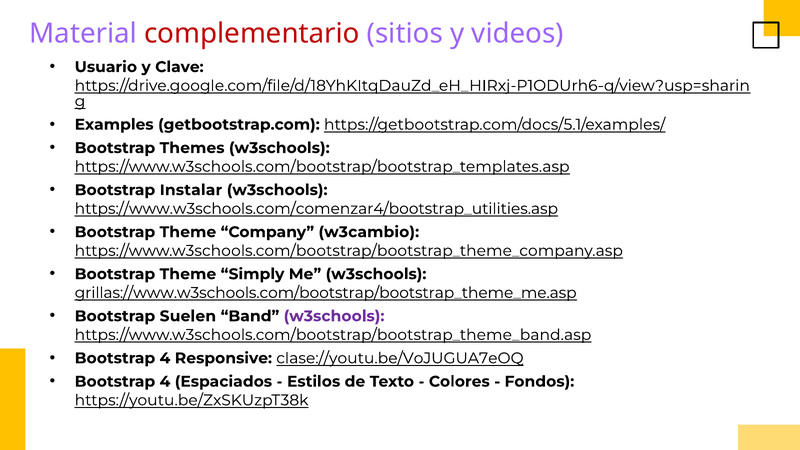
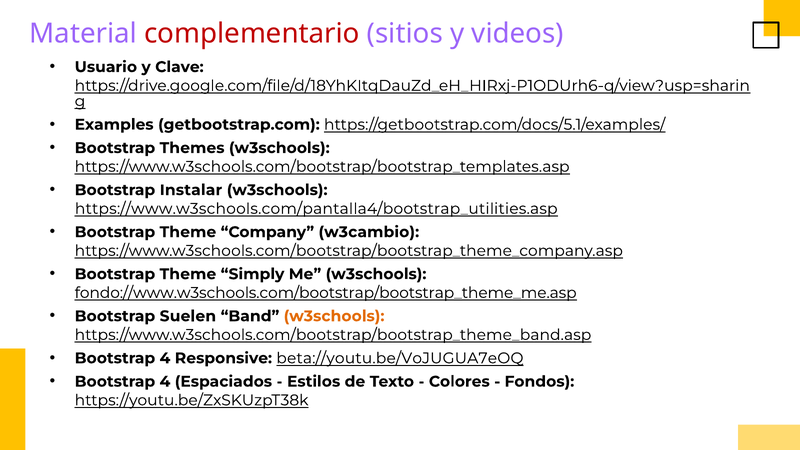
https://www.w3schools.com/comenzar4/bootstrap_utilities.asp: https://www.w3schools.com/comenzar4/bootstrap_utilities.asp -> https://www.w3schools.com/pantalla4/bootstrap_utilities.asp (316, 209)
grillas://www.w3schools.com/bootstrap/bootstrap_theme_me.asp: grillas://www.w3schools.com/bootstrap/bootstrap_theme_me.asp -> fondo://www.w3schools.com/bootstrap/bootstrap_theme_me.asp (326, 293)
w3schools colour: purple -> orange (334, 316)
clase://youtu.be/VoJUGUA7eOQ: clase://youtu.be/VoJUGUA7eOQ -> beta://youtu.be/VoJUGUA7eOQ (400, 358)
